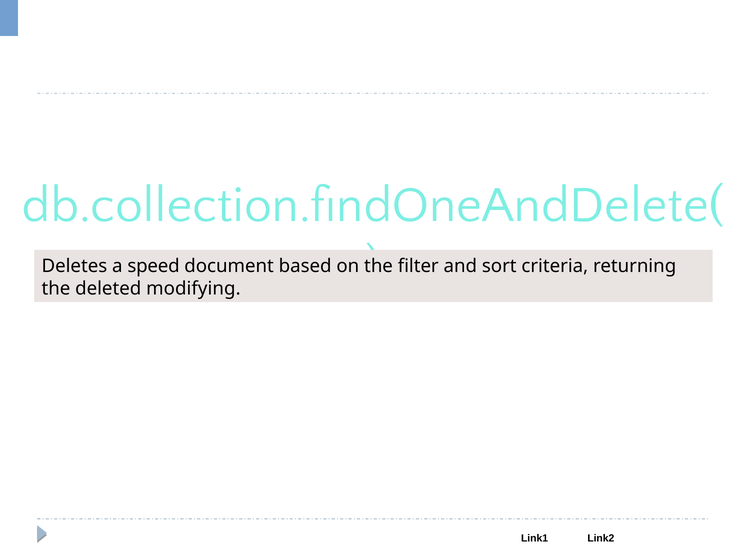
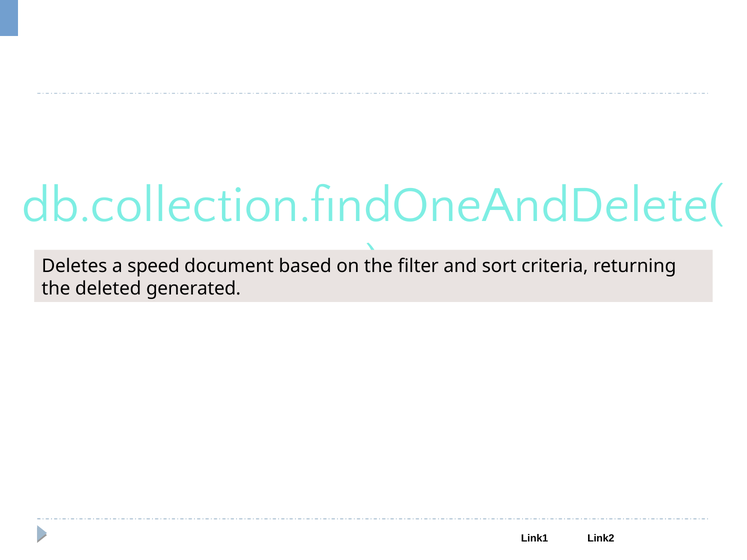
modifying: modifying -> generated (193, 289)
